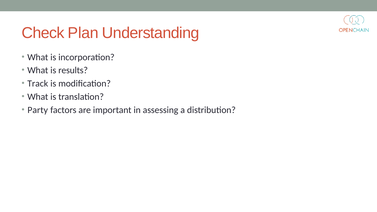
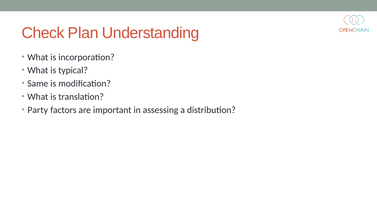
results: results -> typical (73, 70)
Track: Track -> Same (38, 84)
